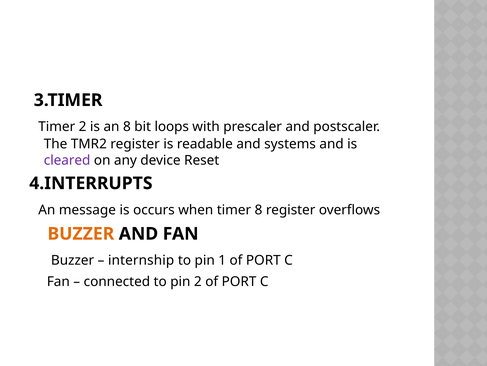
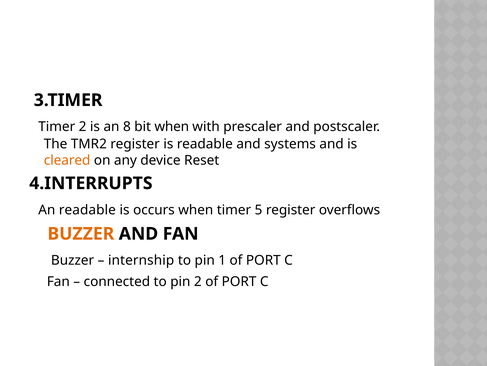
bit loops: loops -> when (172, 127)
cleared colour: purple -> orange (67, 160)
An message: message -> readable (87, 209)
timer 8: 8 -> 5 (259, 209)
